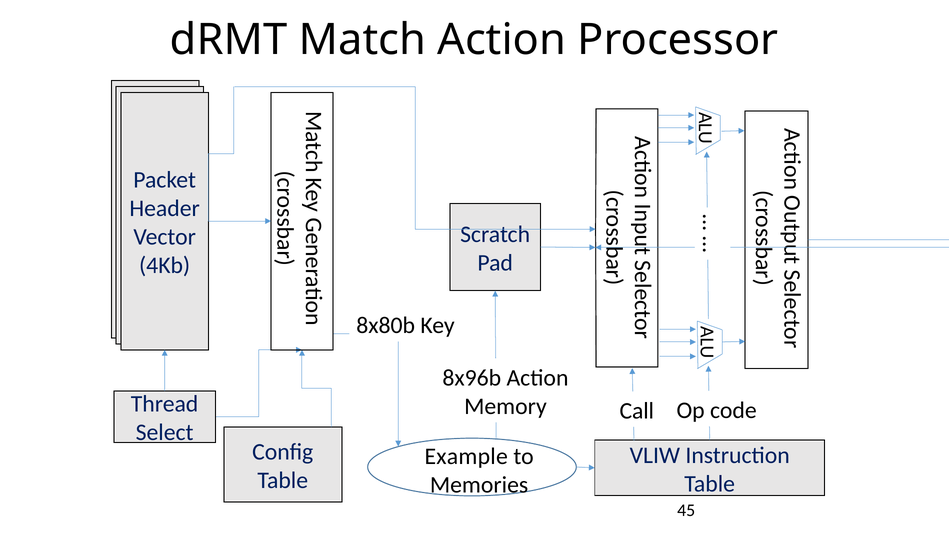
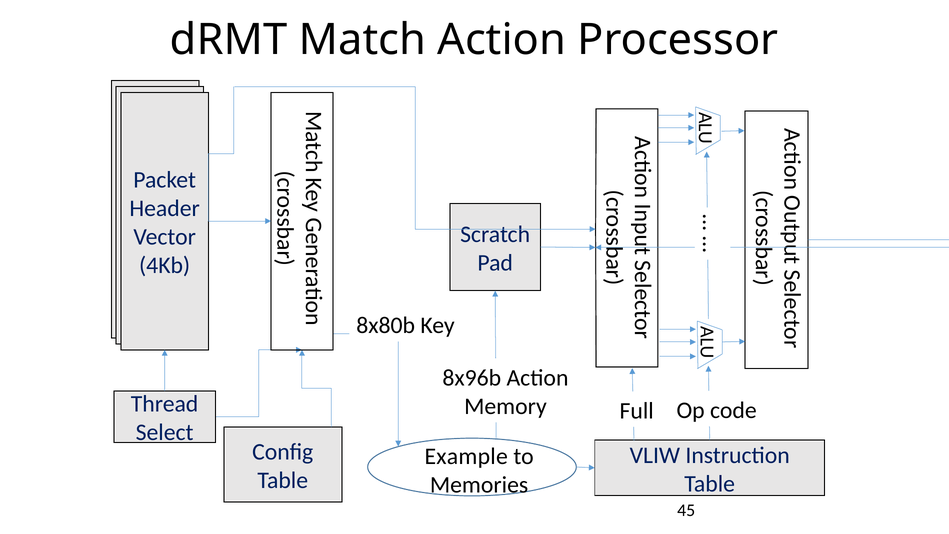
Call: Call -> Full (637, 411)
